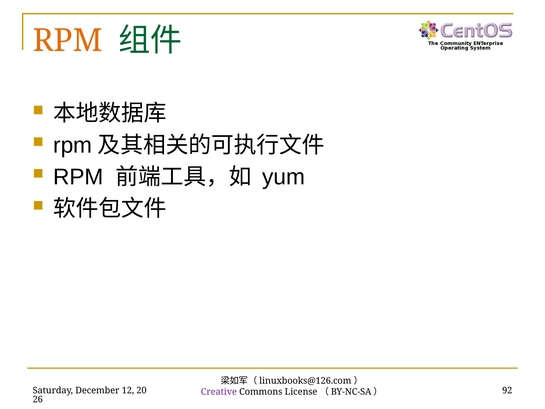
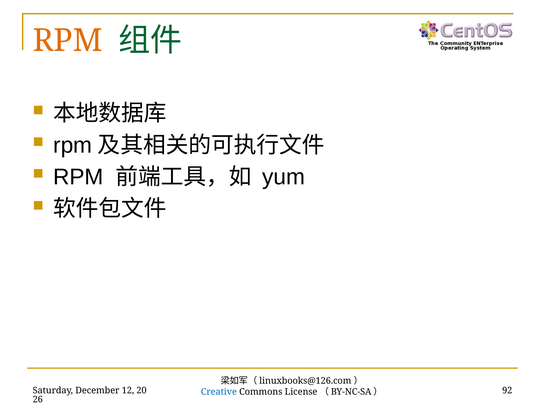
Creative colour: purple -> blue (219, 391)
